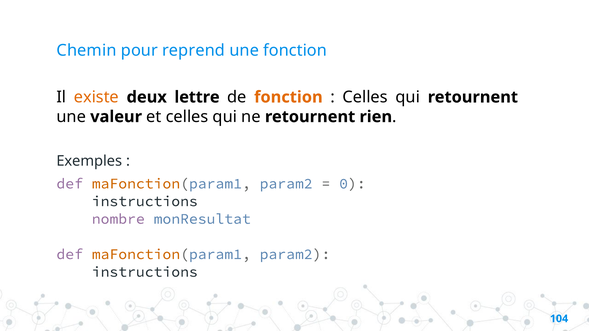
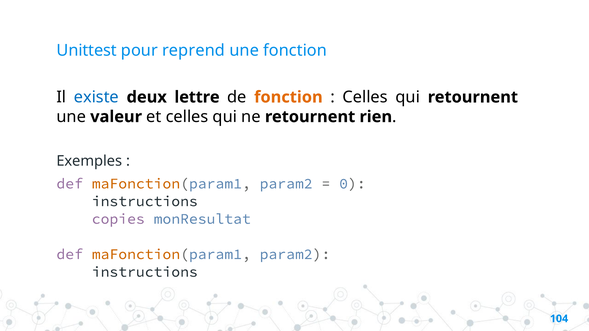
Chemin: Chemin -> Unittest (87, 51)
existe colour: orange -> blue (96, 97)
nombre: nombre -> copies (118, 219)
